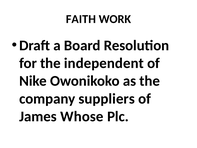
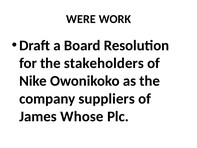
FAITH: FAITH -> WERE (81, 19)
independent: independent -> stakeholders (104, 63)
